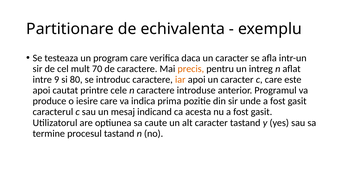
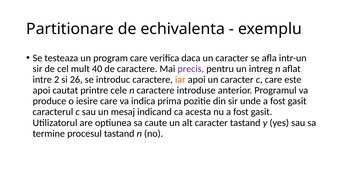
70: 70 -> 40 (97, 69)
precis colour: orange -> purple (191, 69)
9: 9 -> 2 (57, 80)
80: 80 -> 26 (76, 80)
